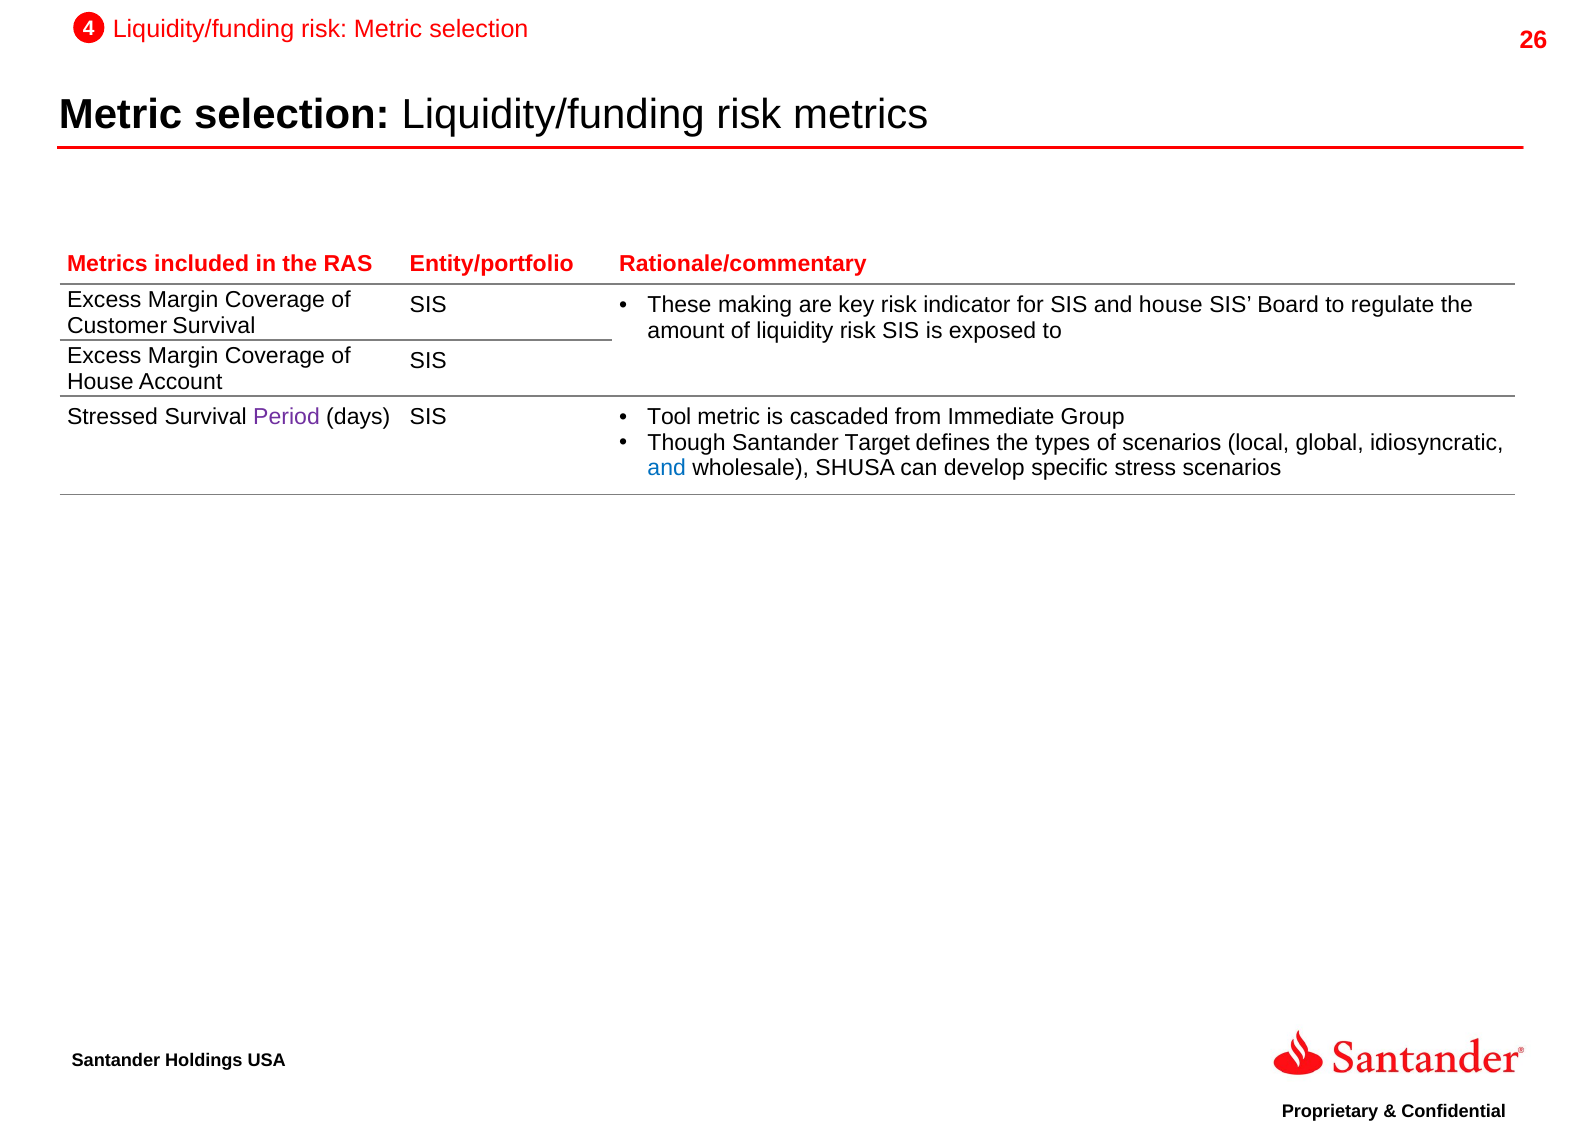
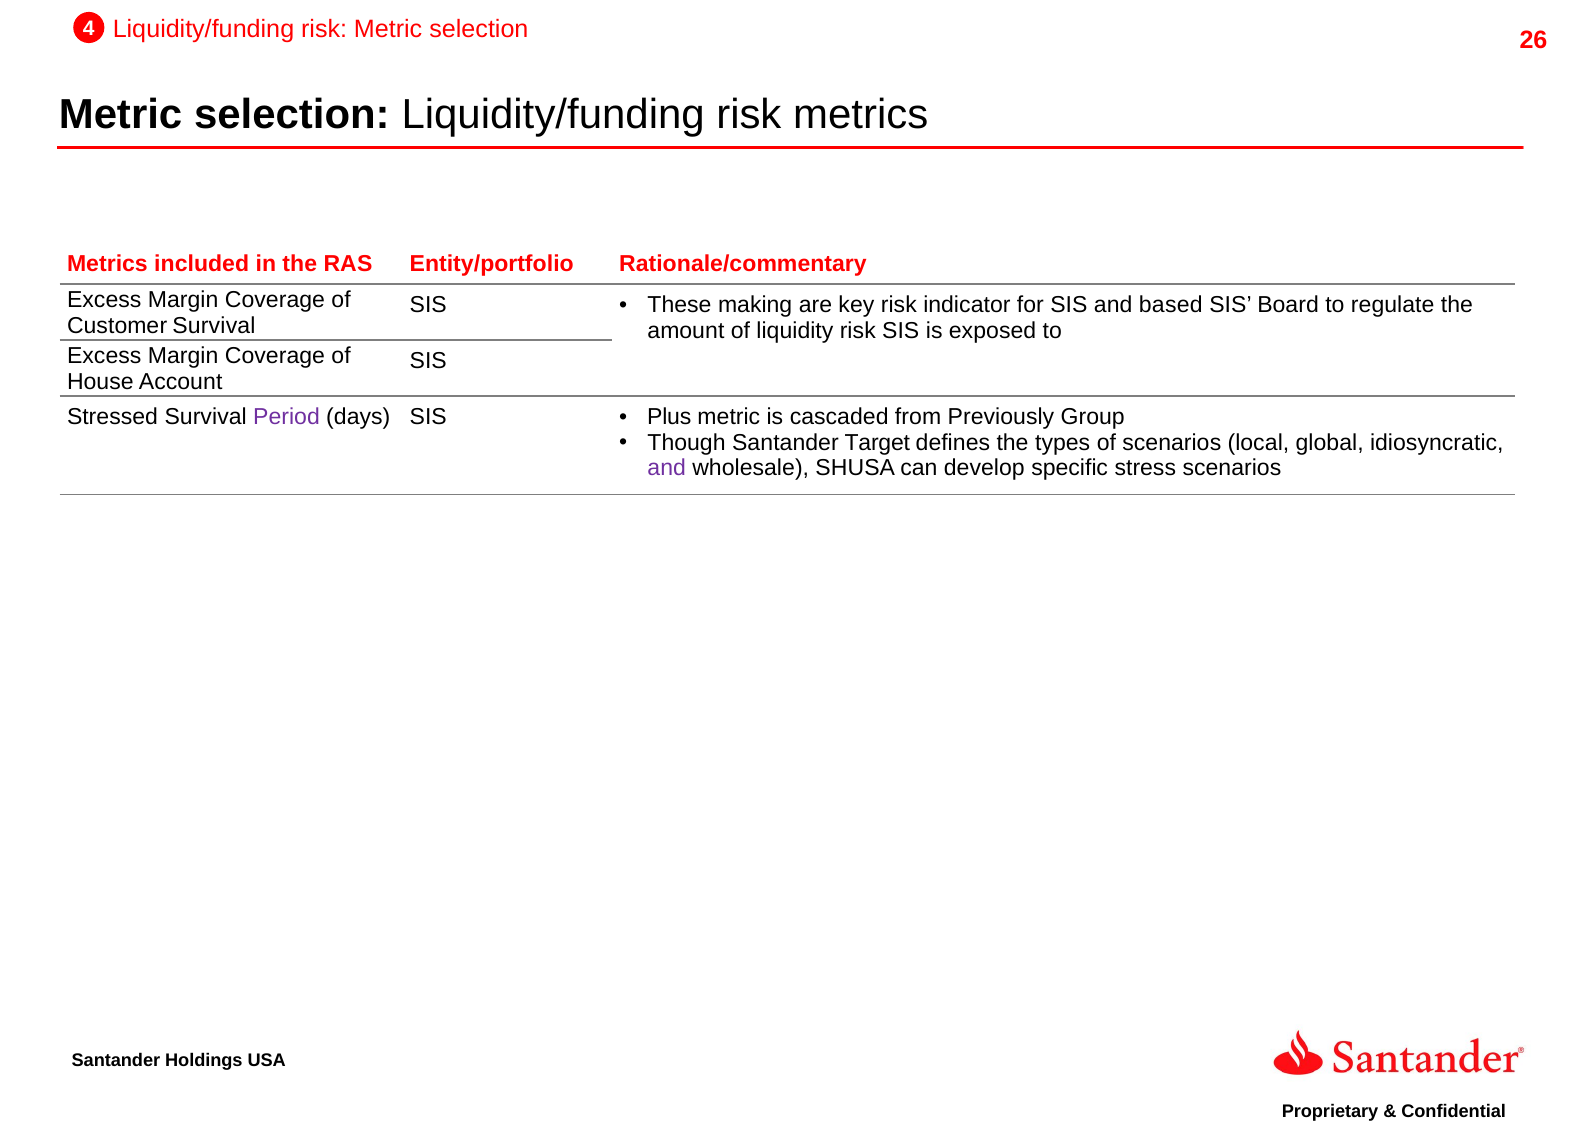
and house: house -> based (1171, 305)
Tool: Tool -> Plus (669, 417)
Immediate: Immediate -> Previously (1001, 417)
and colour: blue -> purple (667, 468)
